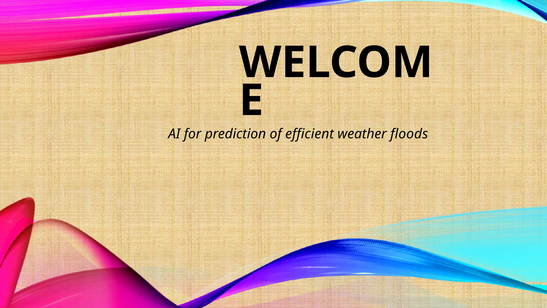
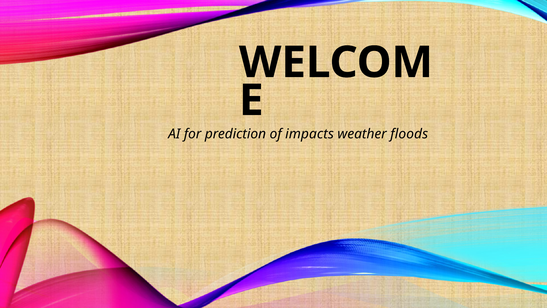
efficient: efficient -> impacts (310, 134)
